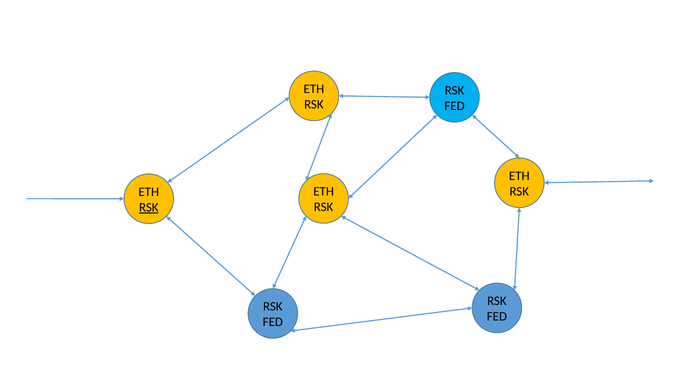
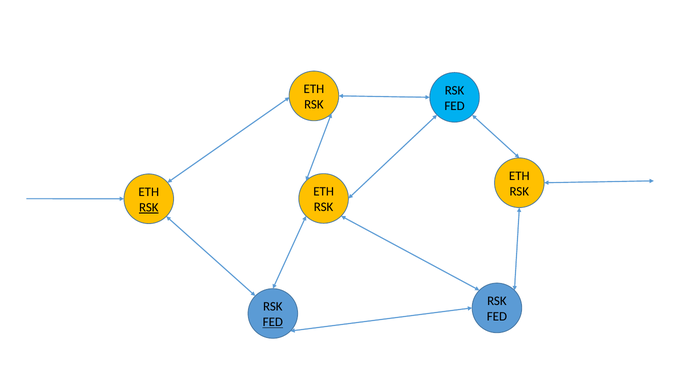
FED underline: none -> present (273, 322)
